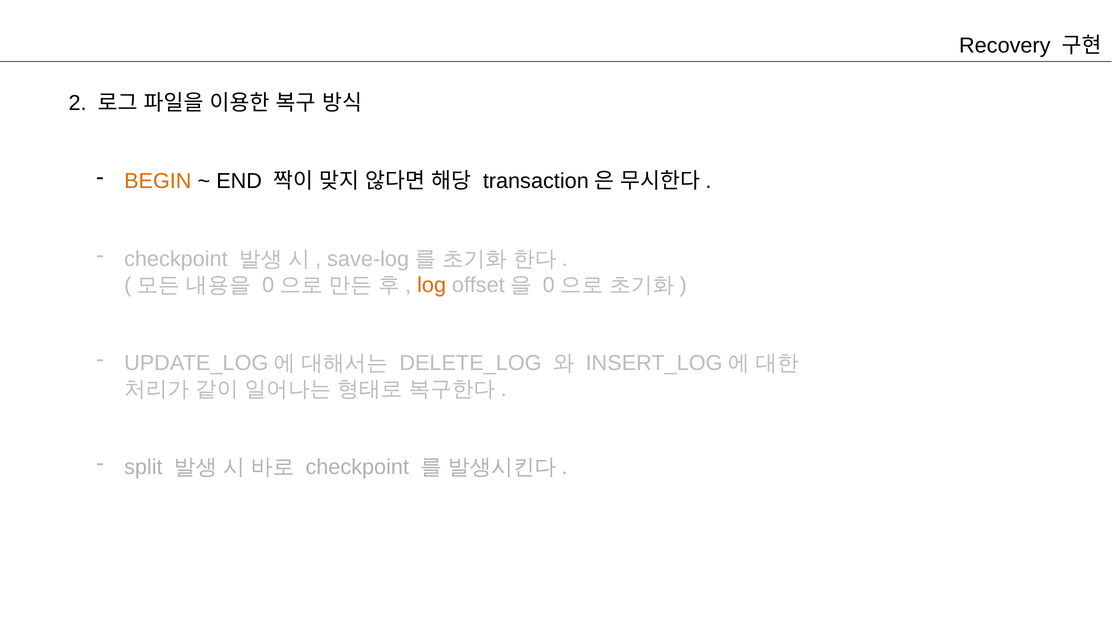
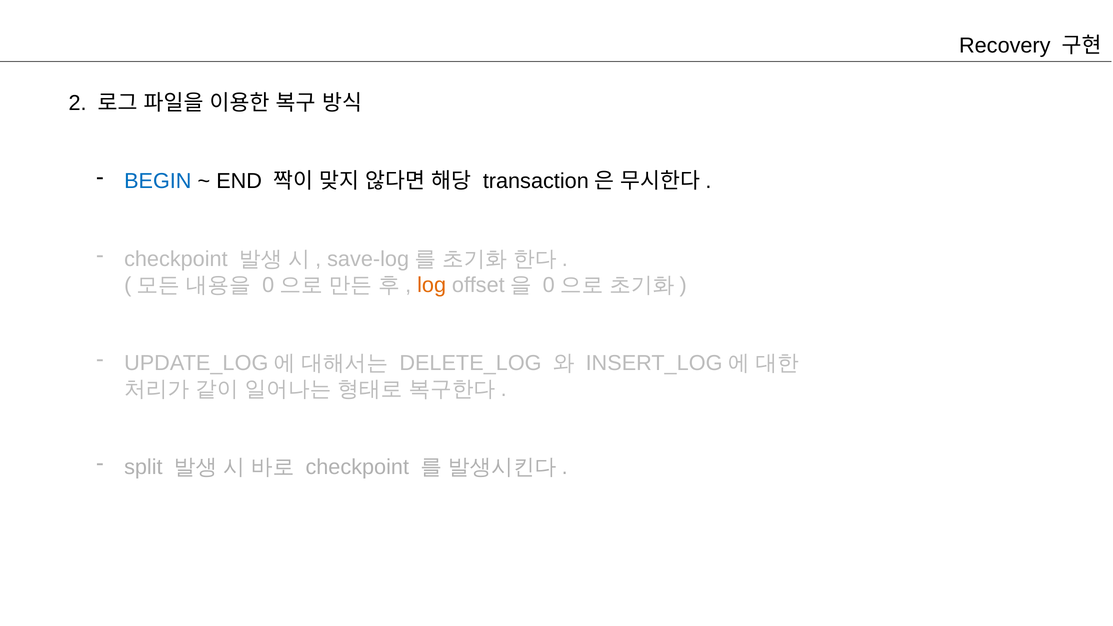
BEGIN colour: orange -> blue (158, 181)
